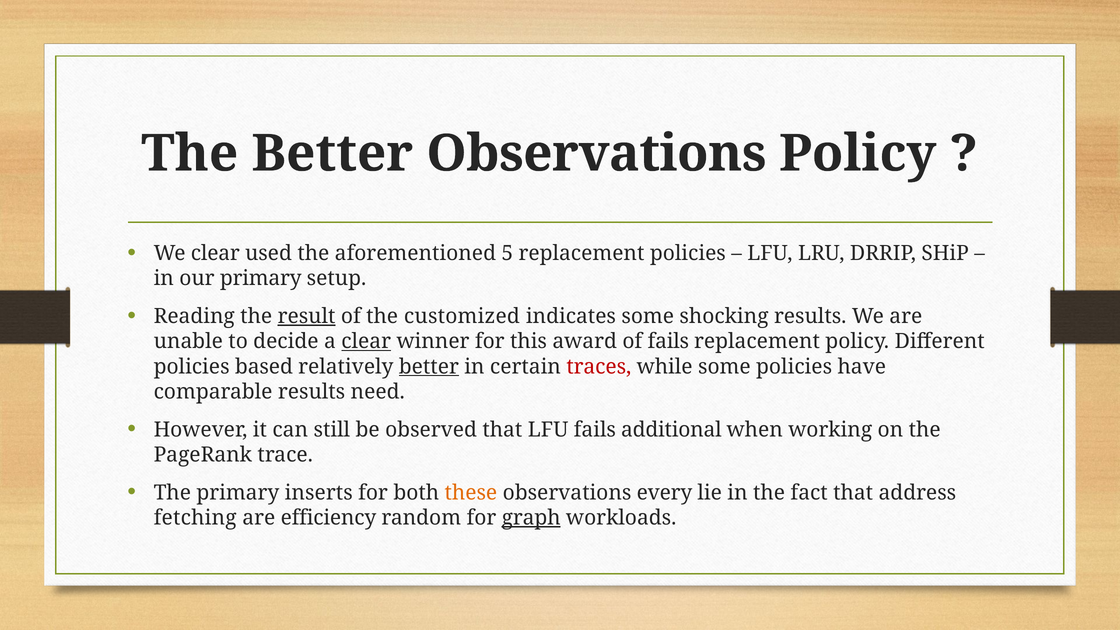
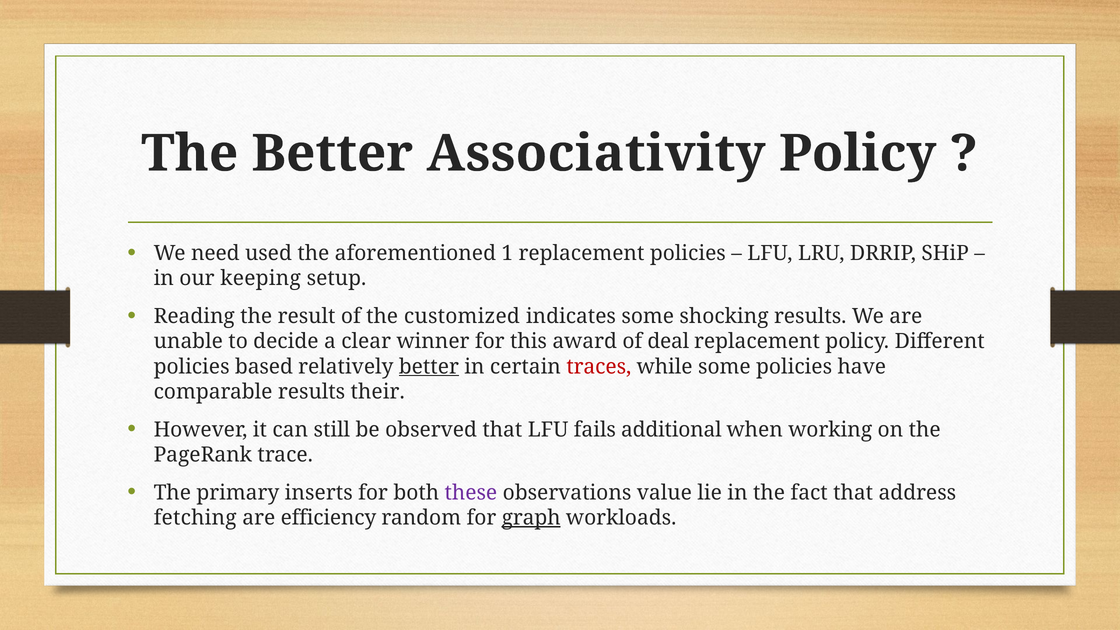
Better Observations: Observations -> Associativity (596, 154)
We clear: clear -> need (215, 253)
5: 5 -> 1 (507, 253)
our primary: primary -> keeping (261, 278)
result underline: present -> none (307, 316)
clear underline: present -> none (366, 341)
of fails: fails -> deal (668, 341)
need: need -> their (378, 392)
these colour: orange -> purple (471, 493)
every: every -> value (664, 493)
